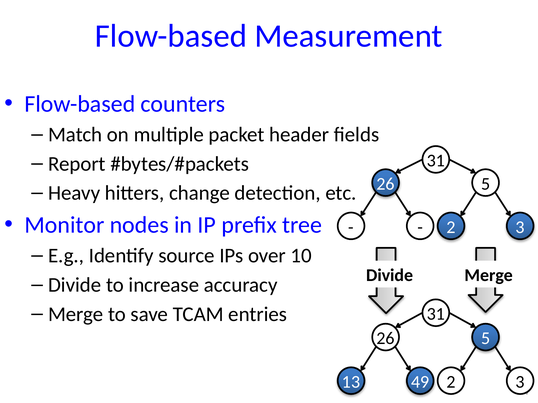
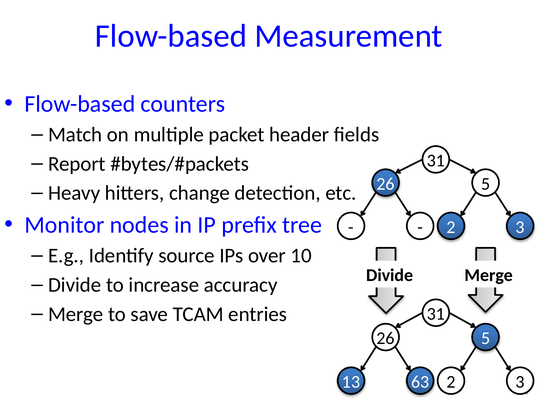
49: 49 -> 63 (420, 382)
